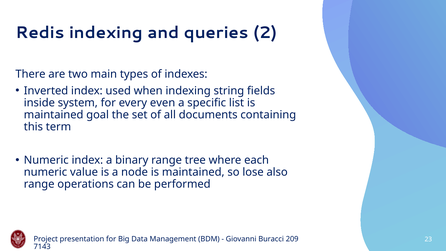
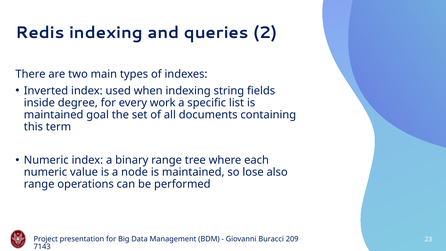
system: system -> degree (78, 103)
even: even -> work (163, 103)
